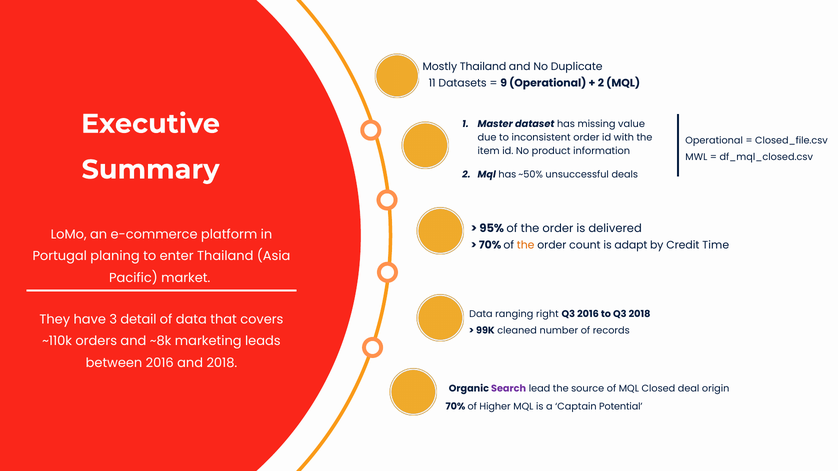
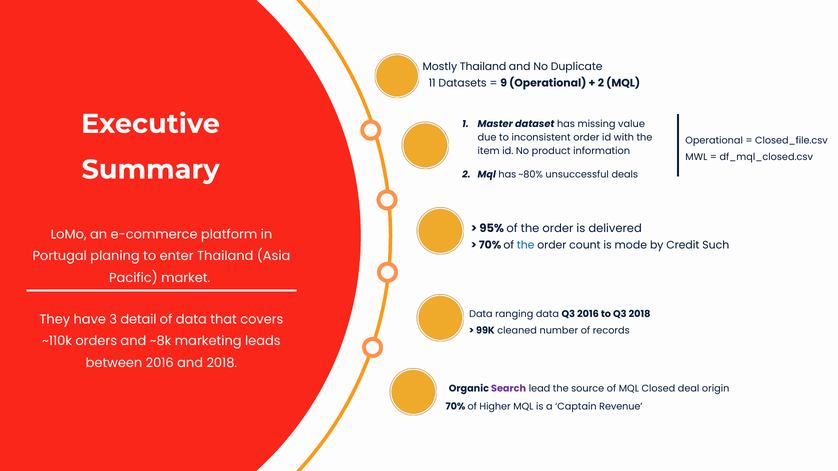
~50%: ~50% -> ~80% (531, 175)
the colour: orange -> blue (526, 245)
adapt: adapt -> mode (631, 245)
Time: Time -> Such (716, 245)
ranging right: right -> data (547, 314)
Potential: Potential -> Revenue (621, 407)
